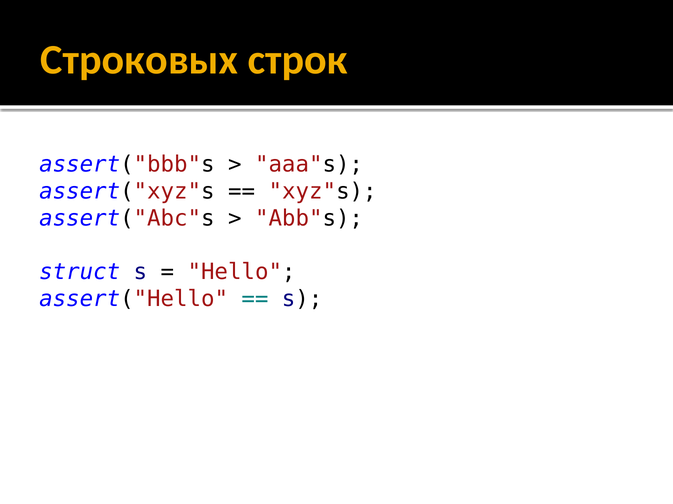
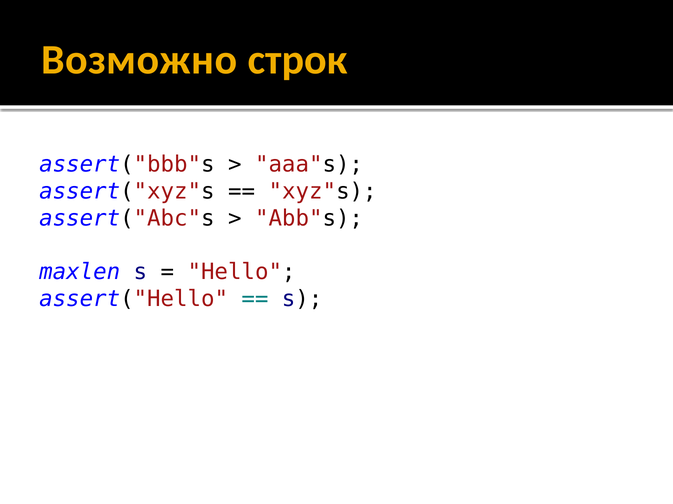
Строковых: Строковых -> Возможно (139, 60)
struct: struct -> maxlen (80, 272)
